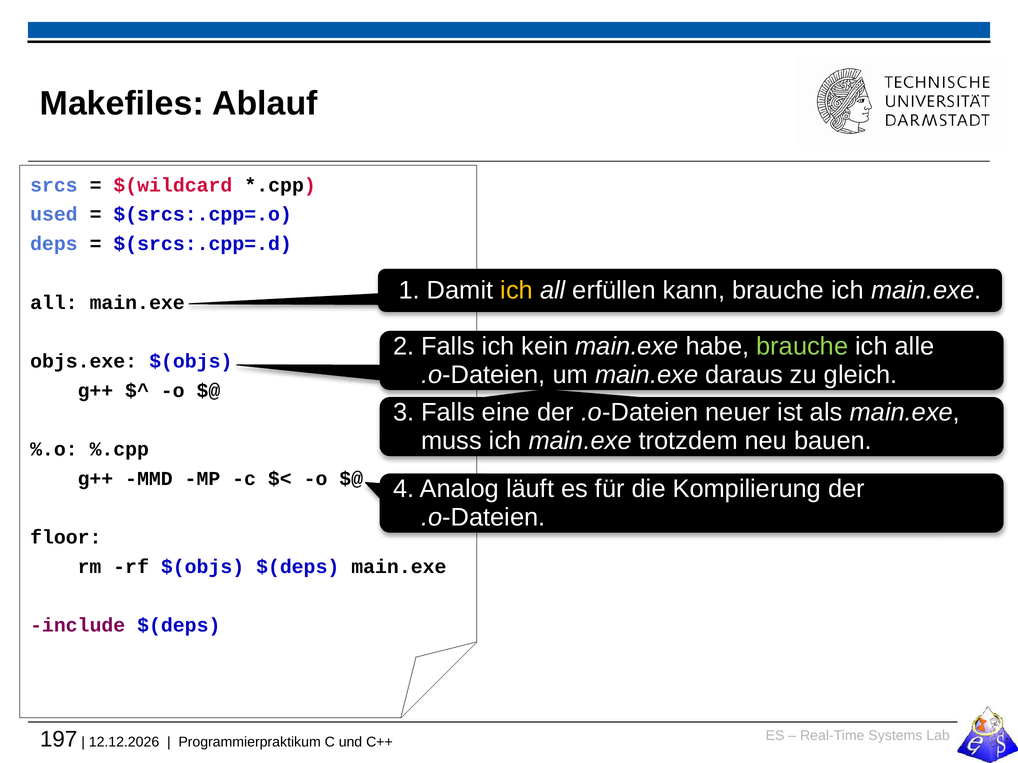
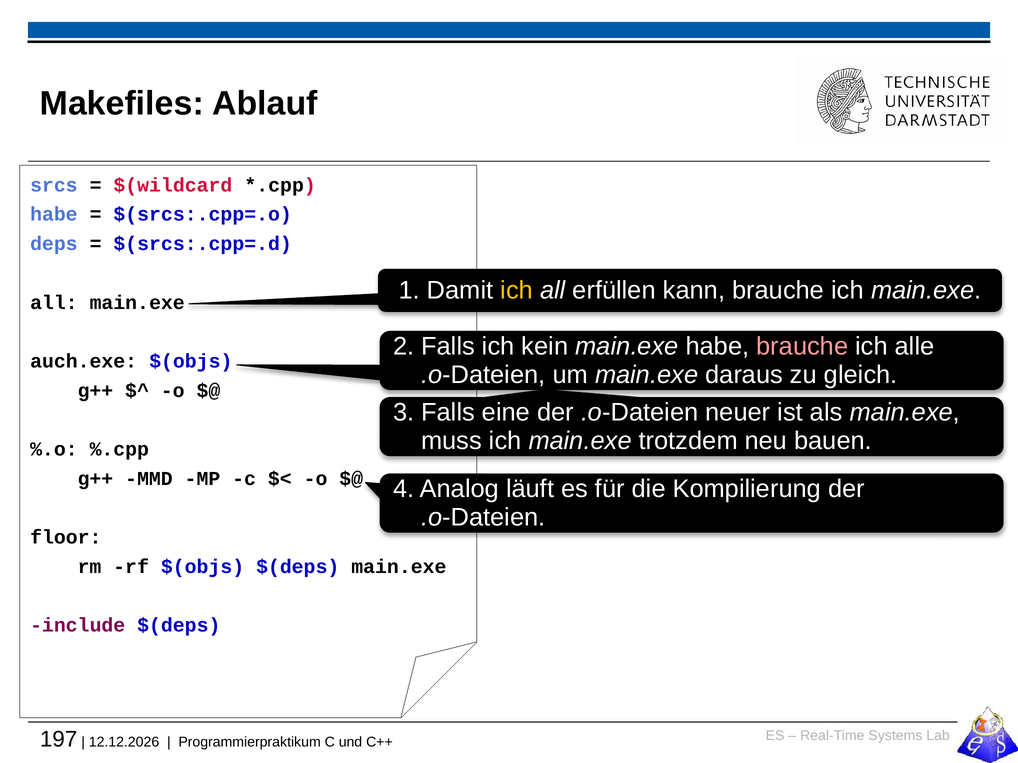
used: used -> habe (54, 215)
brauche colour: light green -> pink (802, 347)
objs.exe: objs.exe -> auch.exe (84, 361)
